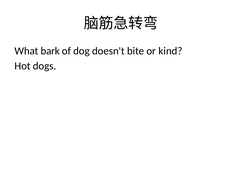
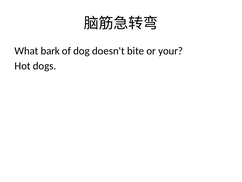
kind: kind -> your (171, 51)
